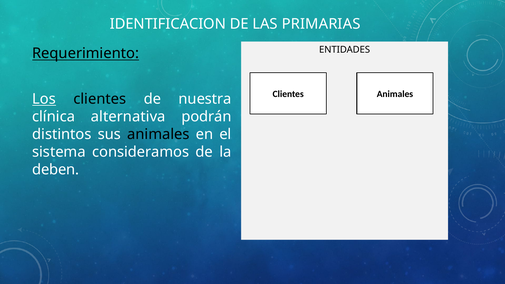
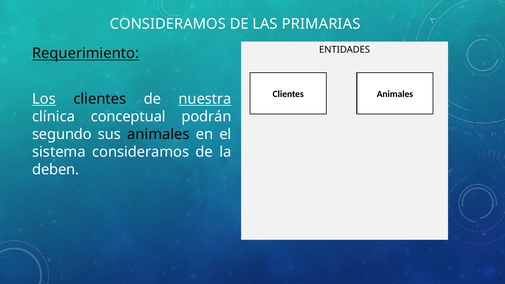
IDENTIFICACION: IDENTIFICACION -> CONSIDERAMOS (168, 24)
nuestra underline: none -> present (205, 99)
alternativa: alternativa -> conceptual (128, 117)
distintos: distintos -> segundo (62, 134)
